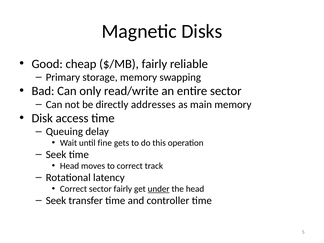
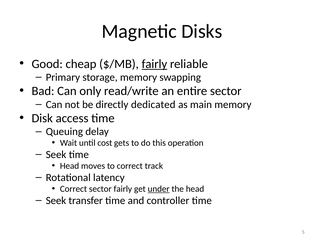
fairly underline: none -> present (154, 64)
addresses: addresses -> dedicated (153, 104)
fine: fine -> cost (105, 143)
